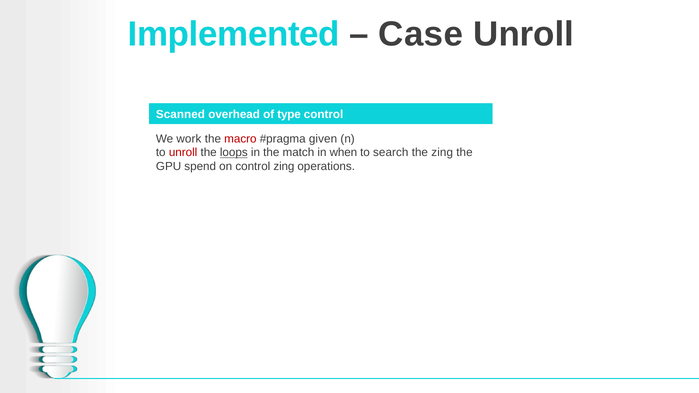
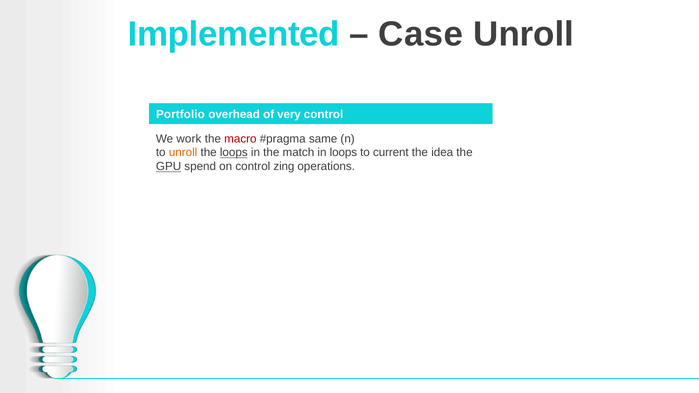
Scanned: Scanned -> Portfolio (180, 114)
type: type -> very (289, 114)
given: given -> same (323, 139)
unroll colour: red -> orange (183, 153)
in when: when -> loops (343, 153)
search: search -> current (391, 153)
the zing: zing -> idea (442, 153)
GPU underline: none -> present (169, 167)
